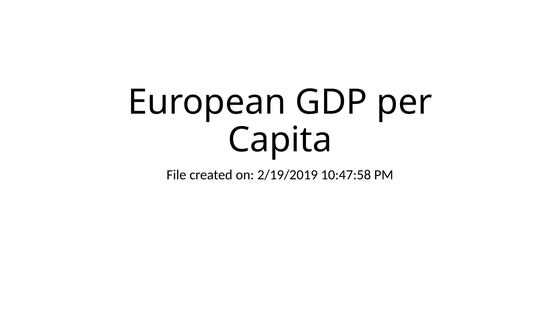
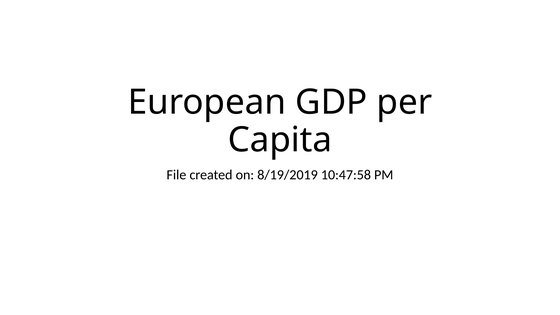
2/19/2019: 2/19/2019 -> 8/19/2019 (288, 175)
